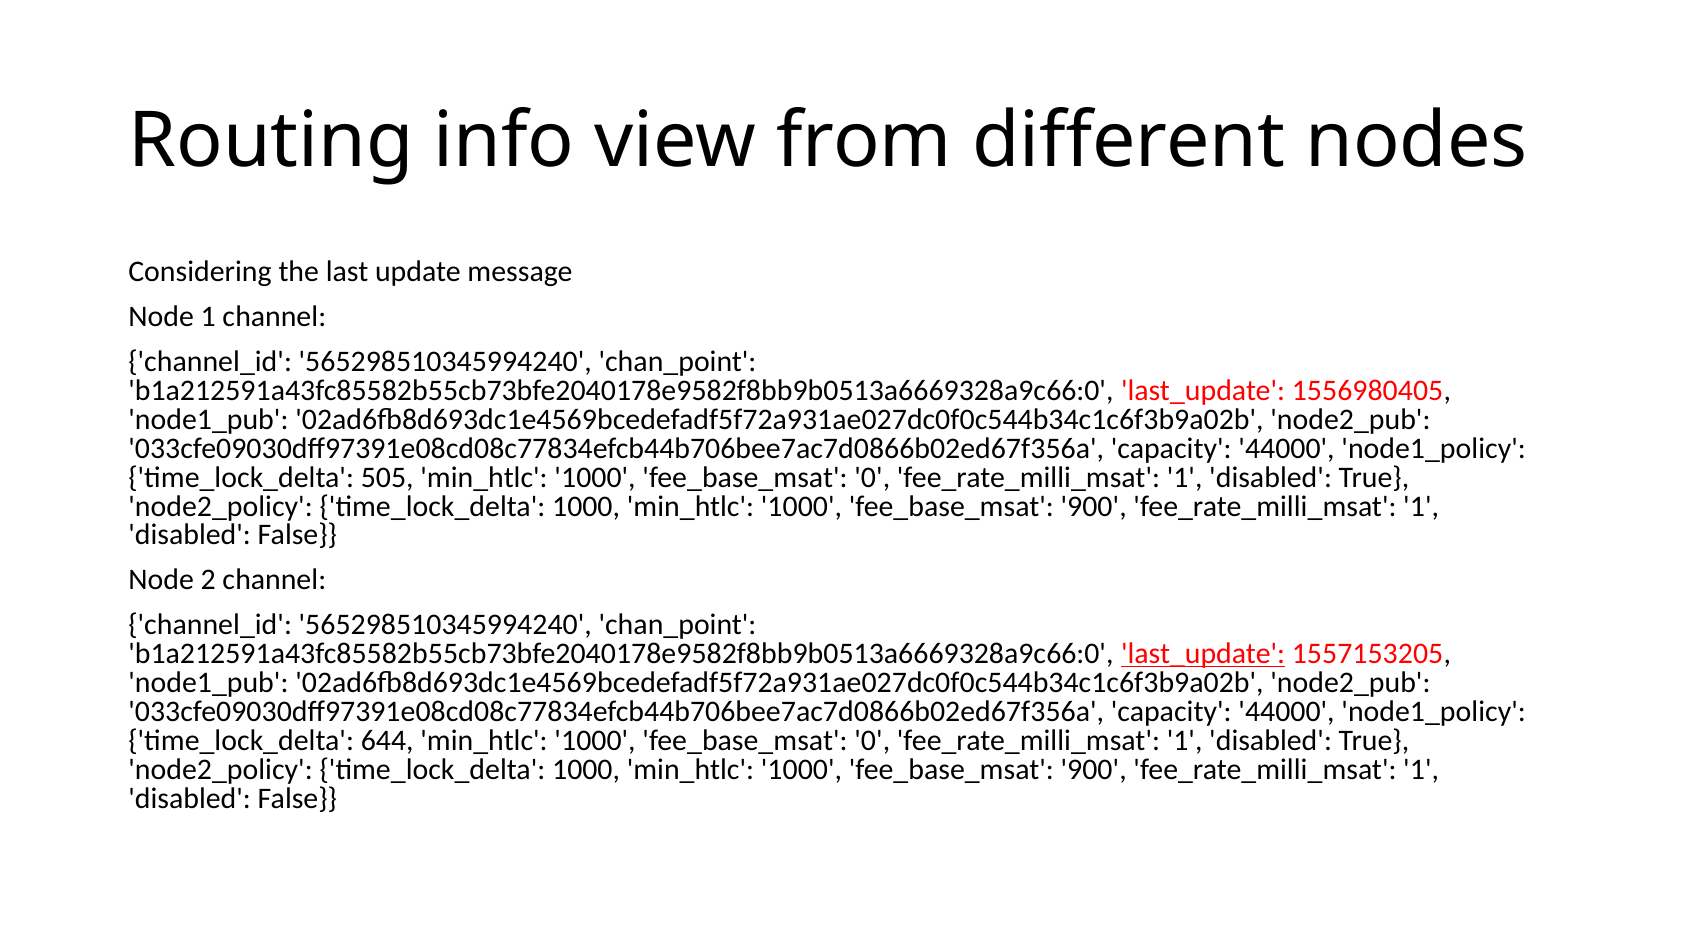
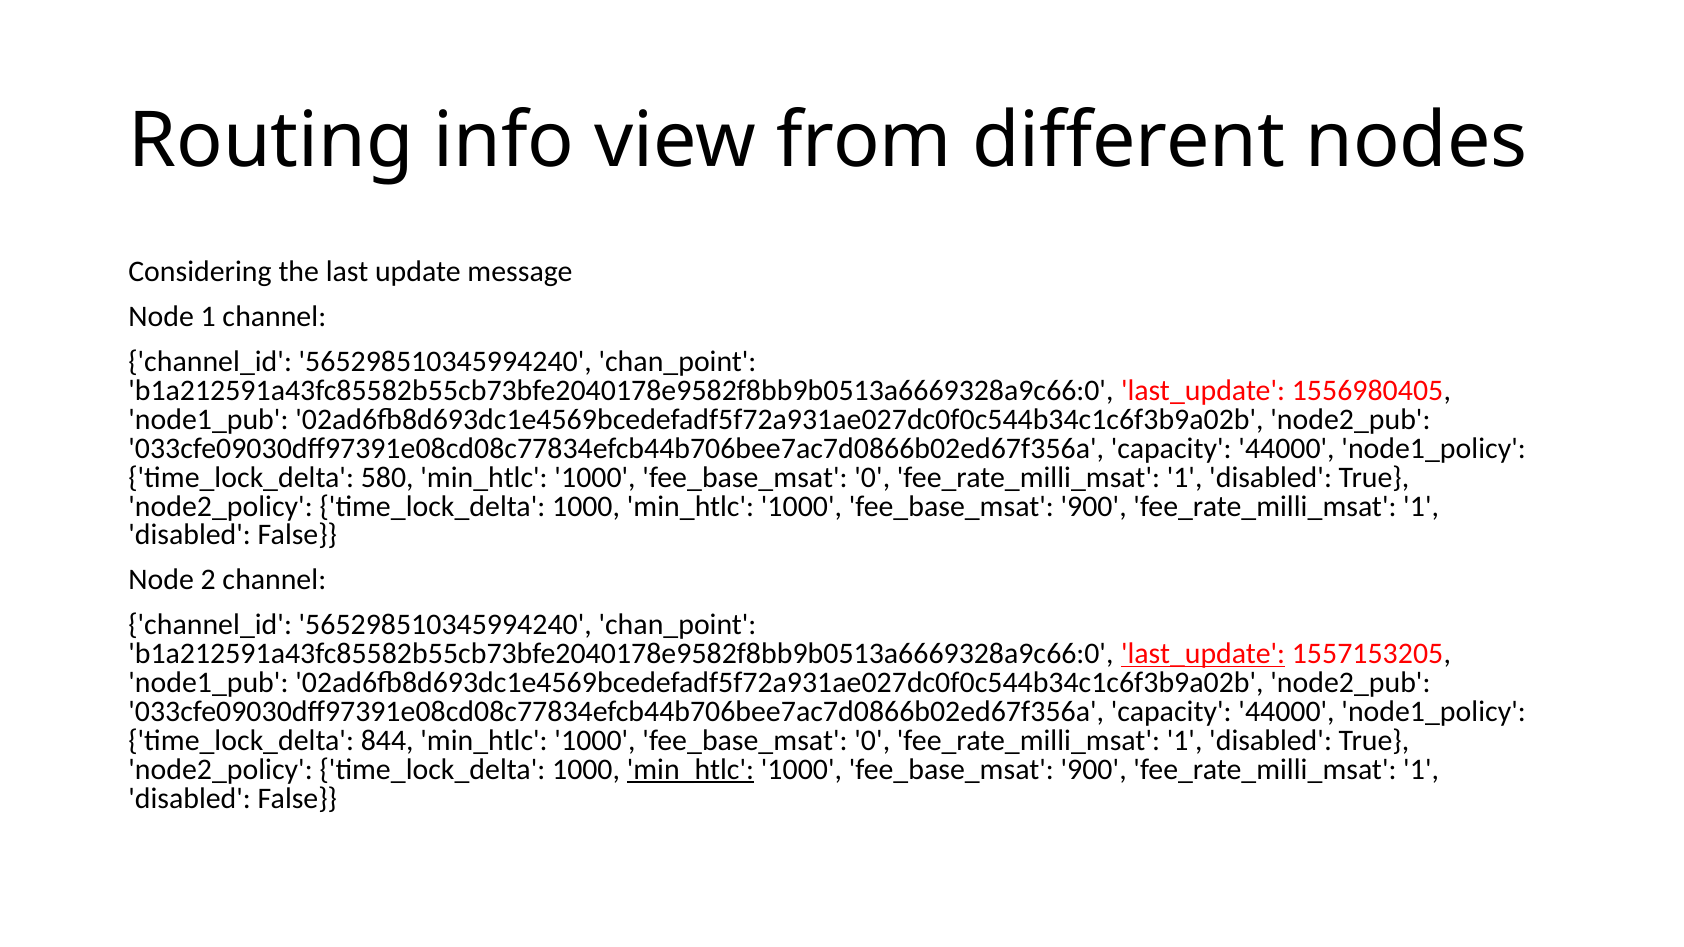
505: 505 -> 580 (387, 477)
644: 644 -> 844 (387, 741)
min_htlc underline: none -> present (690, 770)
